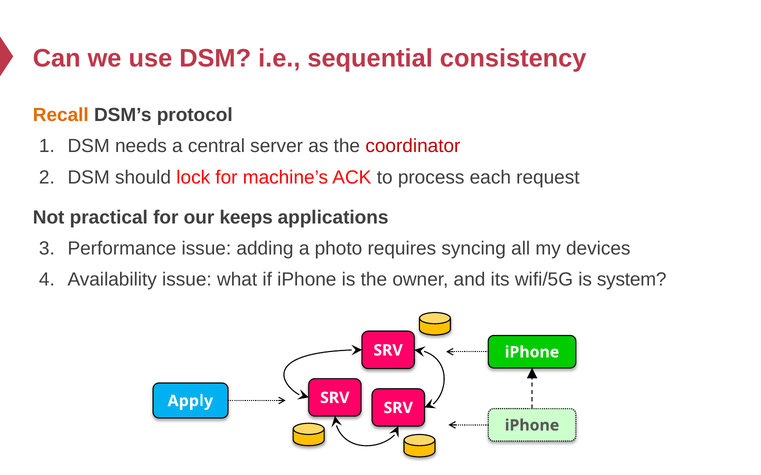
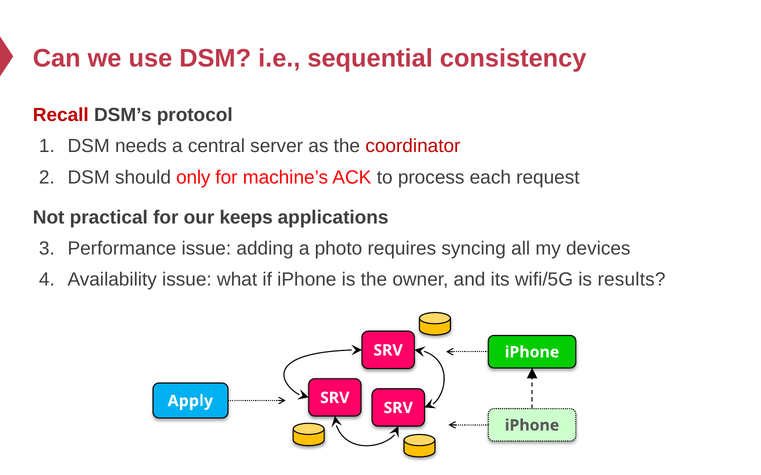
Recall colour: orange -> red (61, 115)
lock: lock -> only (193, 177)
system: system -> results (632, 280)
